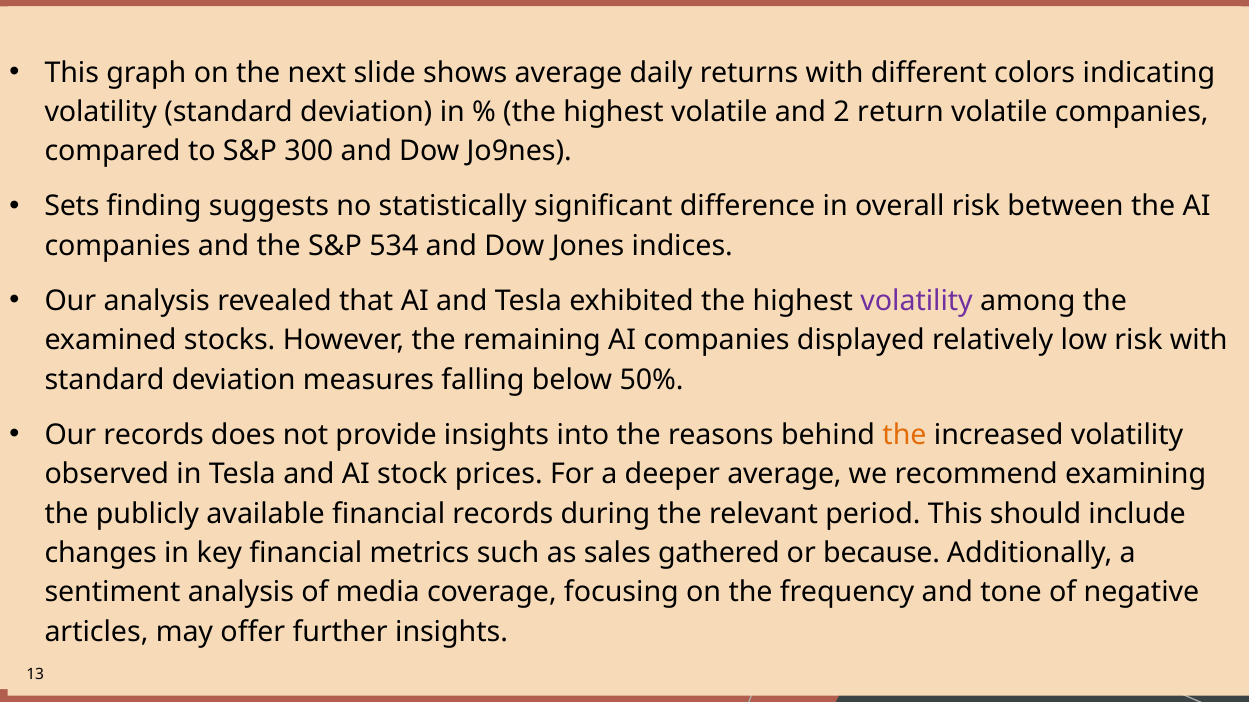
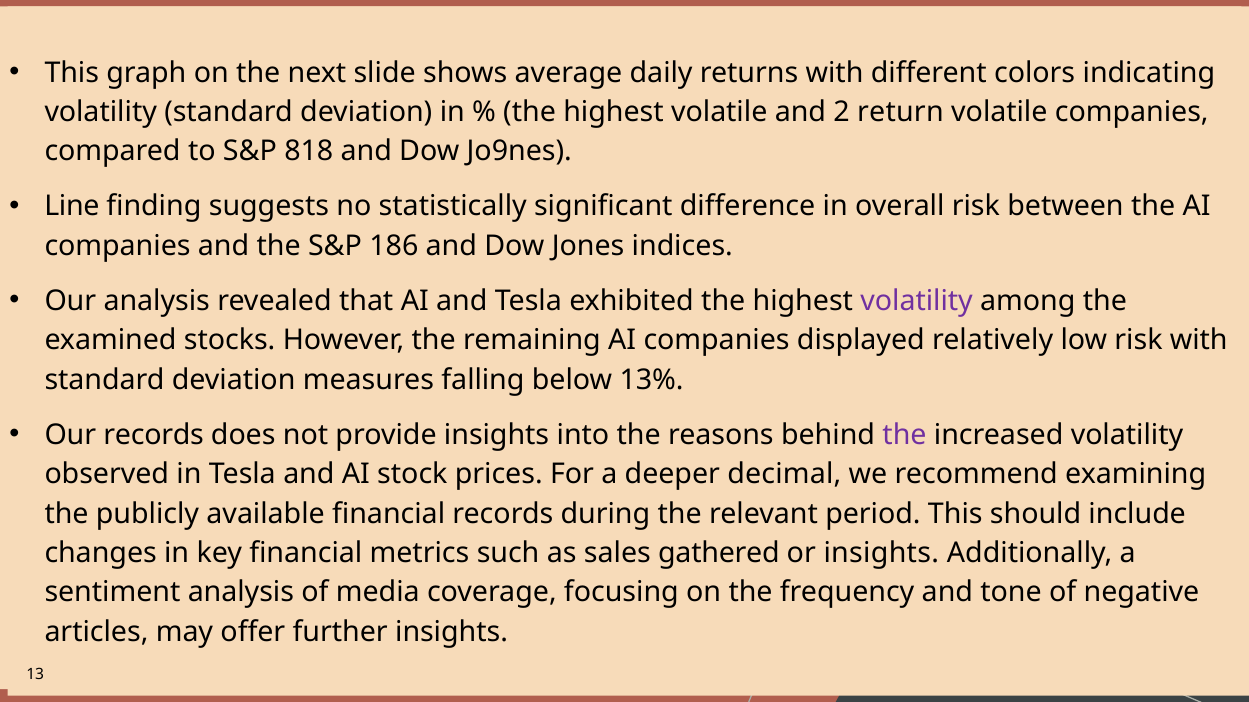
300: 300 -> 818 (309, 152)
Sets: Sets -> Line (72, 207)
534: 534 -> 186 (394, 246)
50%: 50% -> 13% (652, 380)
the colour: orange -> purple (905, 435)
deeper average: average -> decimal (784, 475)
or because: because -> insights (881, 554)
